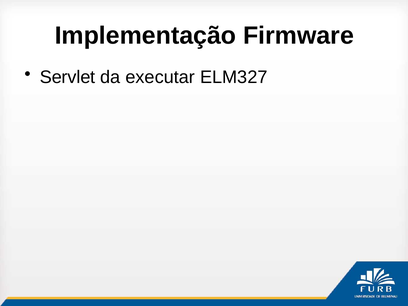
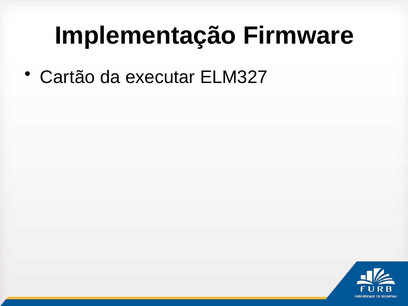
Servlet: Servlet -> Cartão (67, 77)
